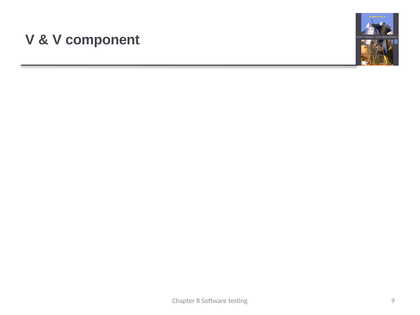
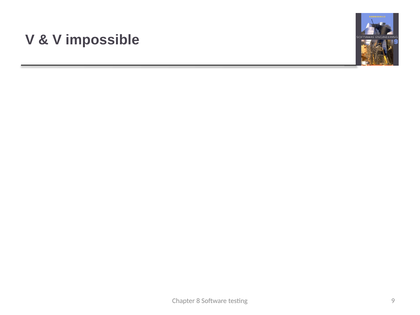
component: component -> impossible (102, 40)
